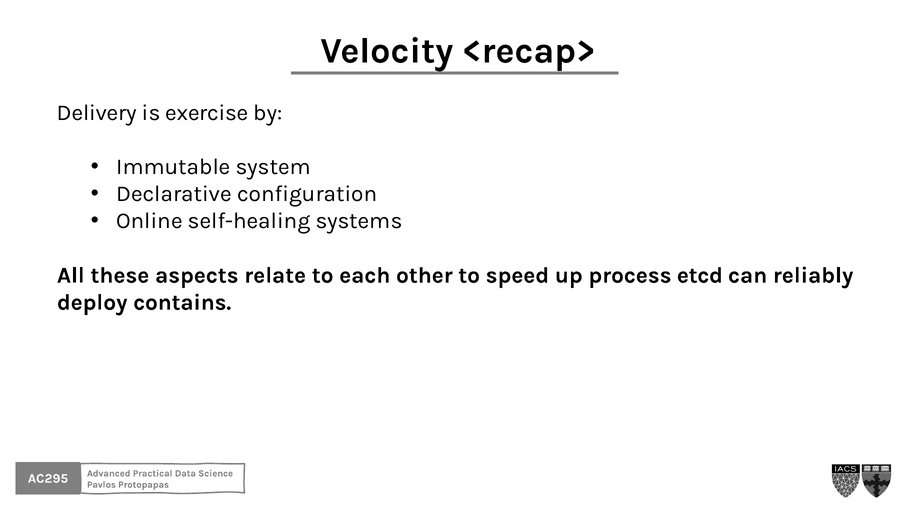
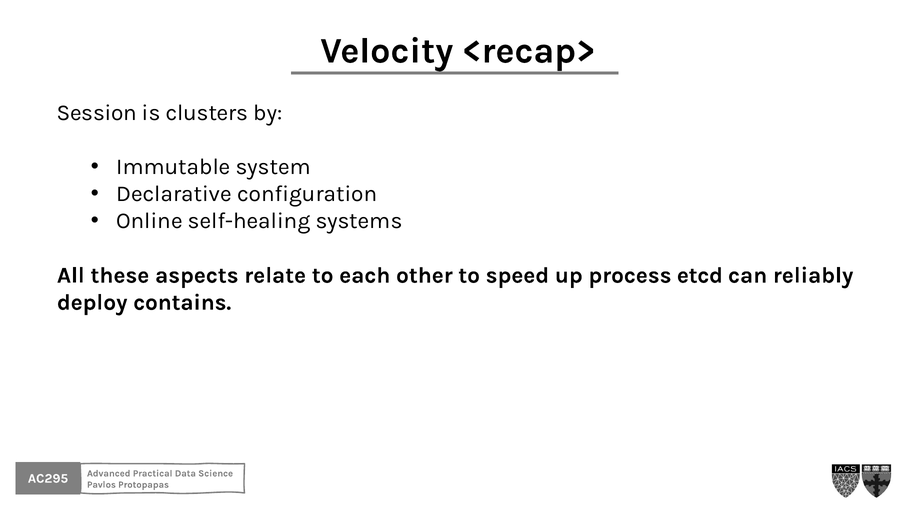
Delivery: Delivery -> Session (97, 113)
exercise: exercise -> clusters (207, 113)
